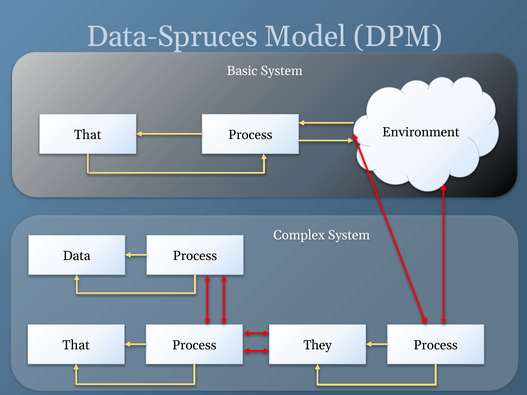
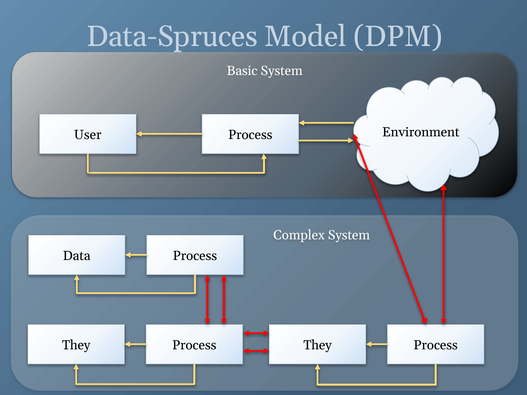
That: That -> User (88, 135)
That: That -> They (76, 345)
